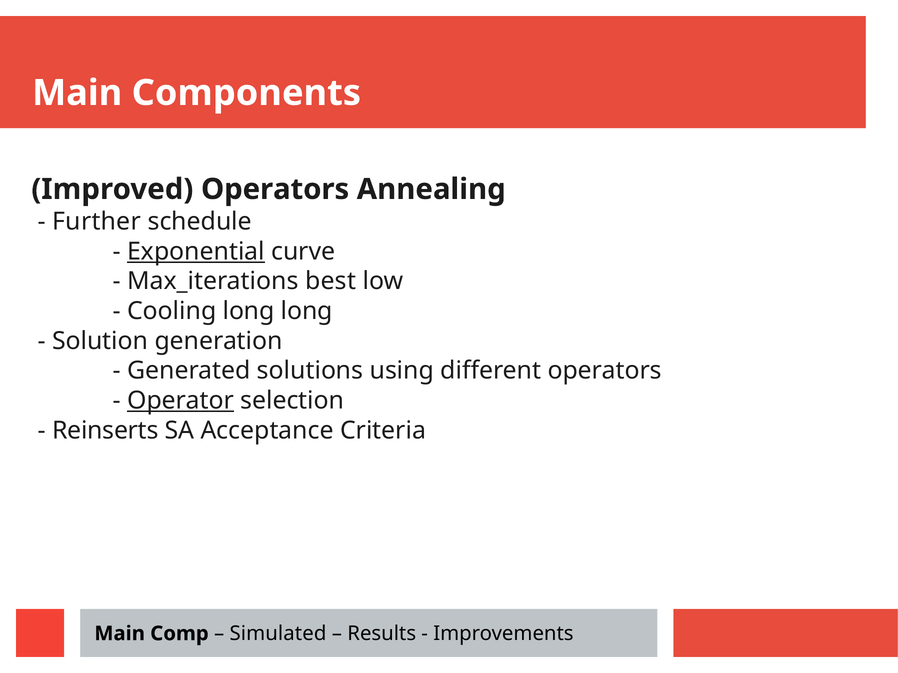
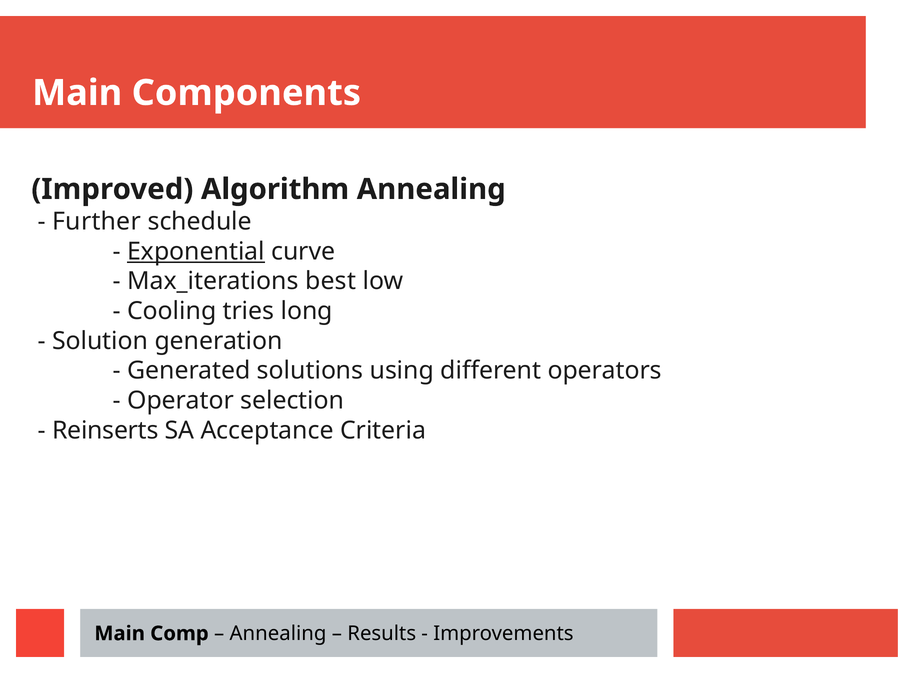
Improved Operators: Operators -> Algorithm (275, 189)
Cooling long: long -> tries (249, 311)
Operator underline: present -> none (181, 401)
Simulated: Simulated -> Annealing (278, 634)
